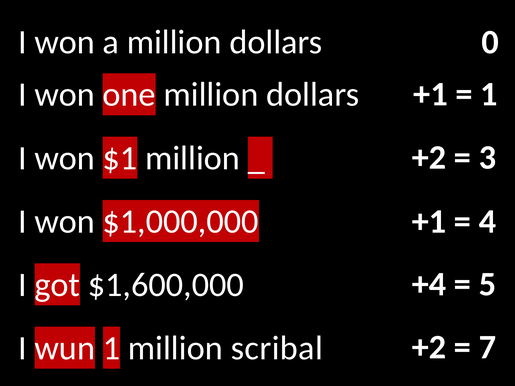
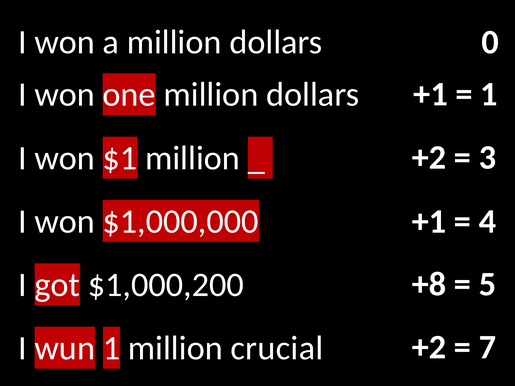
+4: +4 -> +8 (429, 284)
$1,600,000: $1,600,000 -> $1,000,200 (166, 285)
scribal: scribal -> crucial (277, 348)
